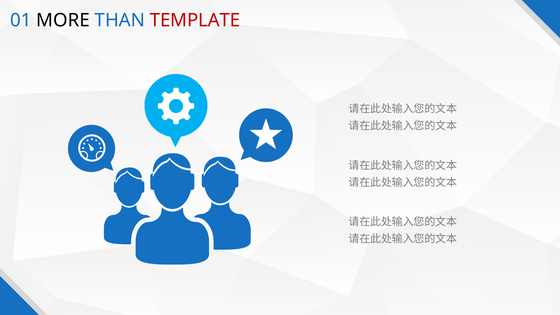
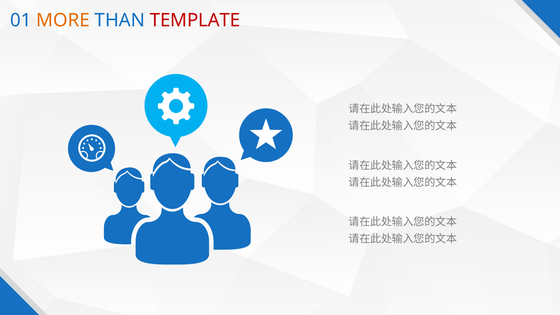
MORE colour: black -> orange (63, 20)
